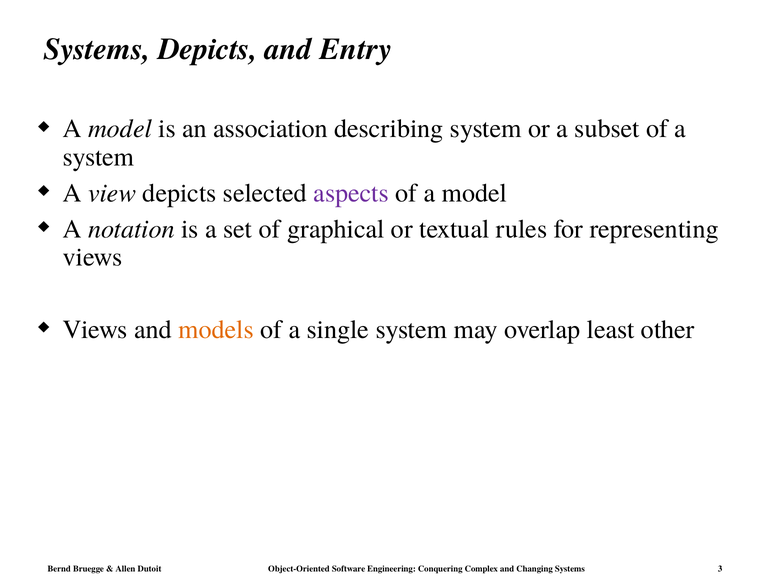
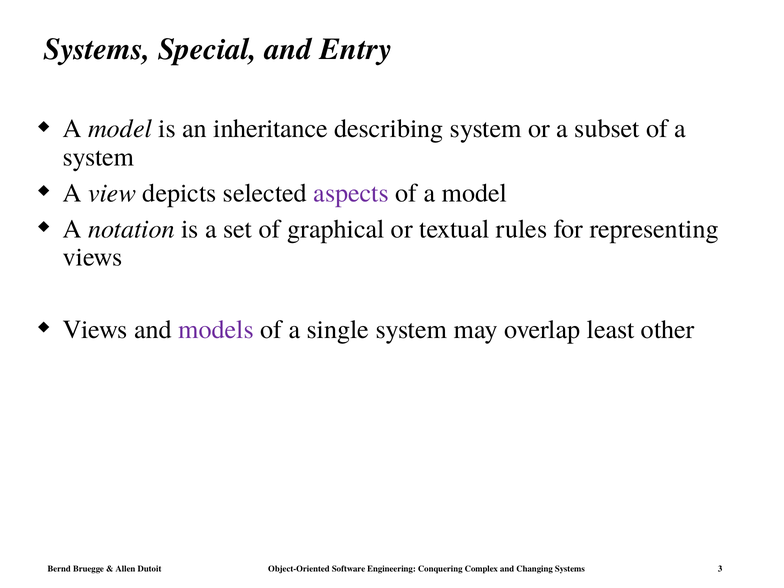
Systems Depicts: Depicts -> Special (207, 49)
association: association -> inheritance (271, 129)
models colour: orange -> purple (216, 329)
